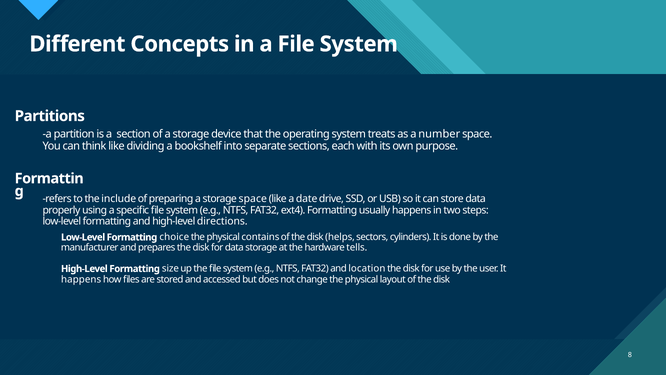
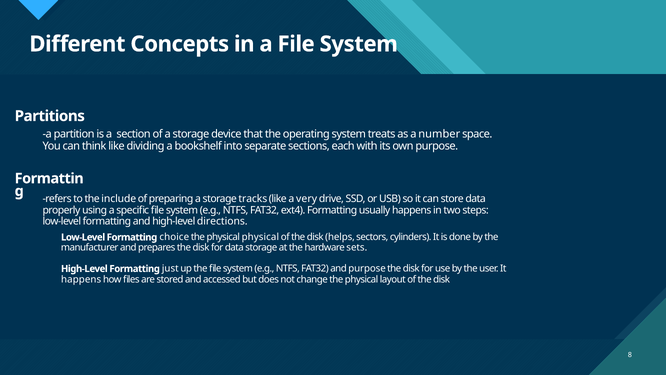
storage space: space -> tracks (253, 199)
date: date -> very (307, 199)
physical contains: contains -> physical (260, 237)
tells: tells -> sets (357, 248)
size: size -> just (170, 269)
and location: location -> purpose (367, 269)
